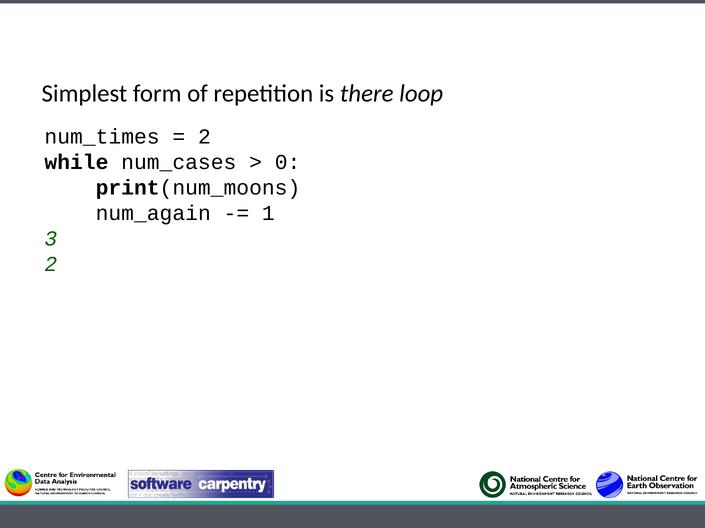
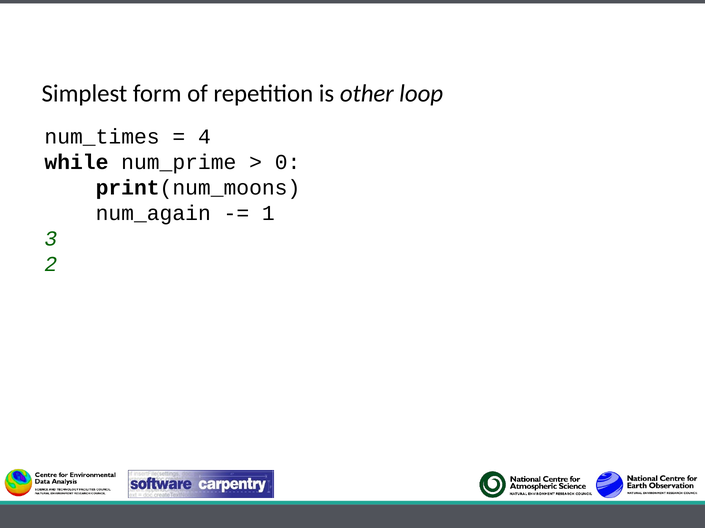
there: there -> other (367, 94)
2: 2 -> 4 (204, 137)
num_cases: num_cases -> num_prime (179, 162)
